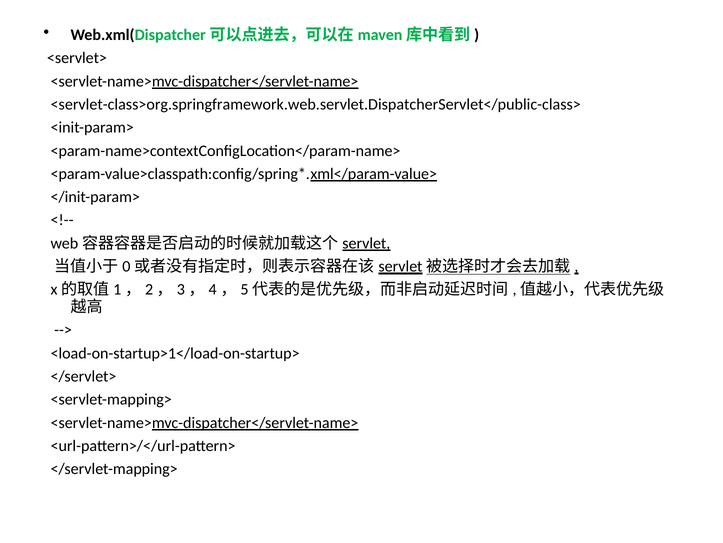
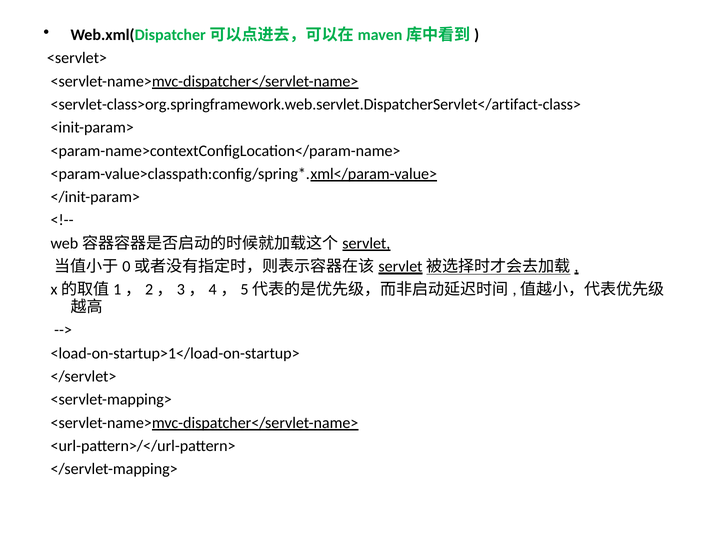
<servlet-class>org.springframework.web.servlet.DispatcherServlet</public-class>: <servlet-class>org.springframework.web.servlet.DispatcherServlet</public-class> -> <servlet-class>org.springframework.web.servlet.DispatcherServlet</artifact-class> (316, 104)
